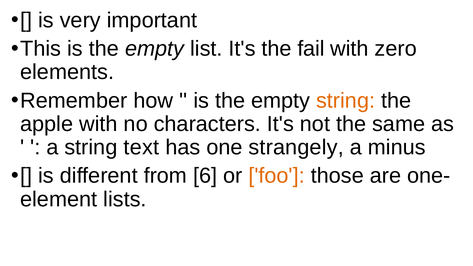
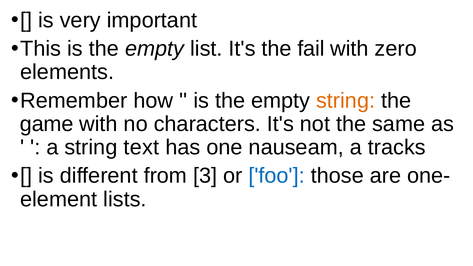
apple: apple -> game (47, 124)
strangely: strangely -> nauseam (296, 147)
minus: minus -> tracks (397, 147)
6: 6 -> 3 (205, 176)
foo colour: orange -> blue (277, 176)
